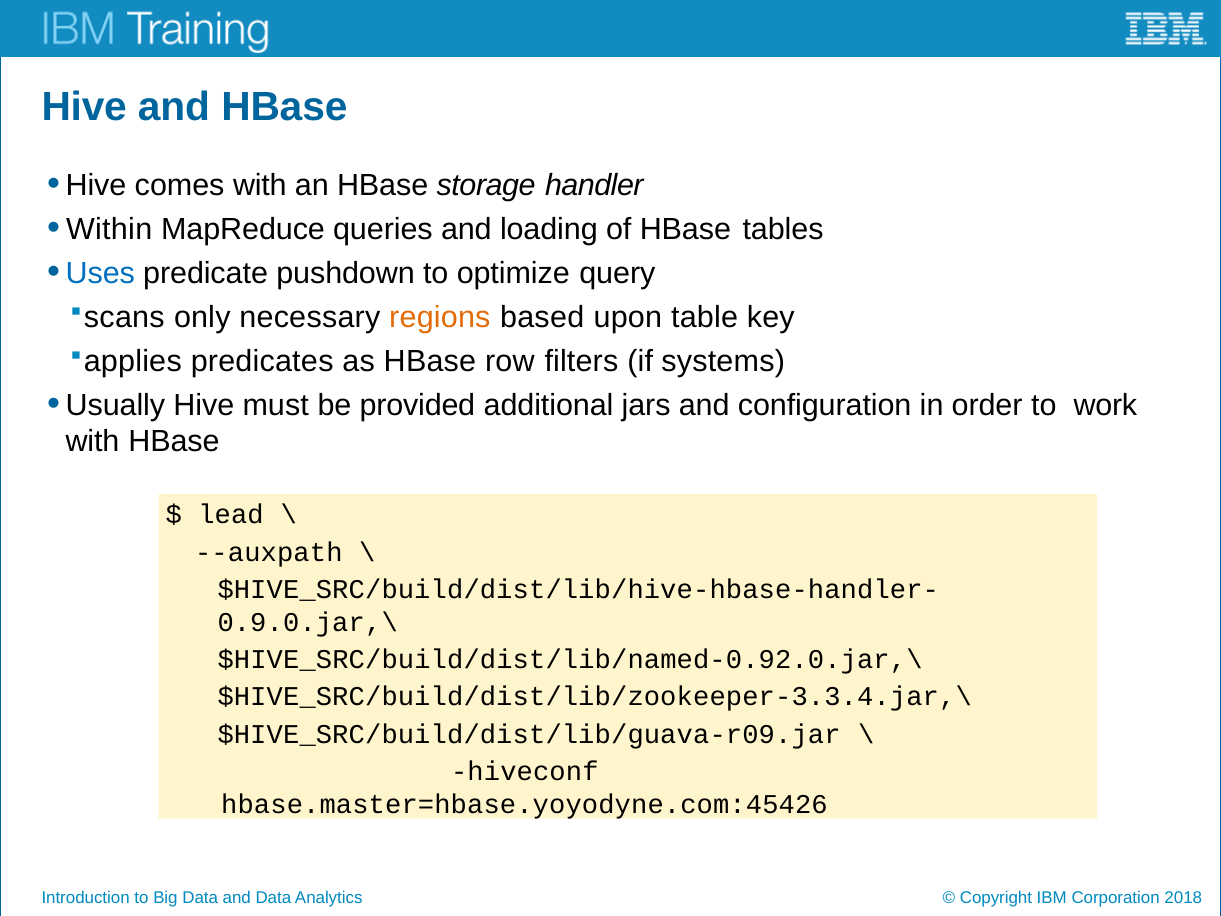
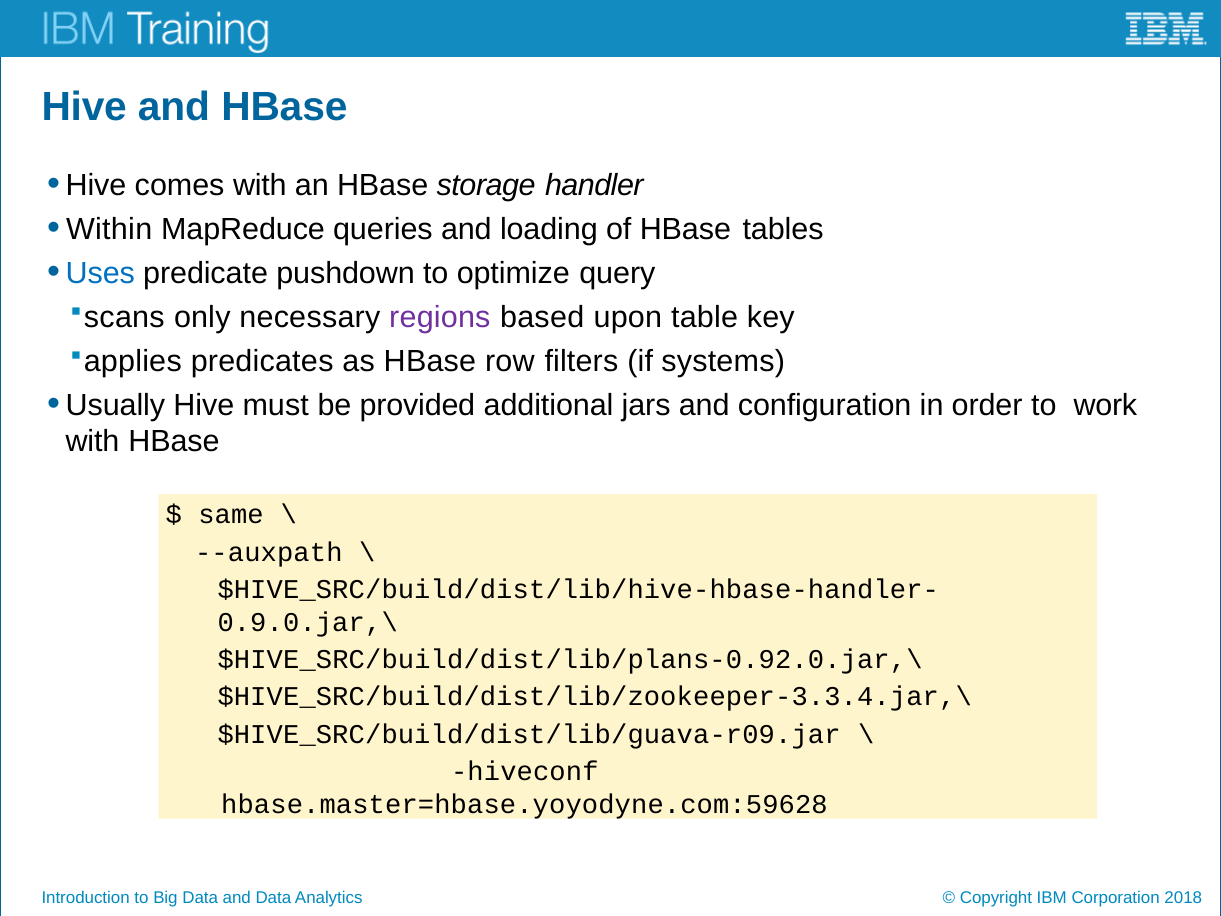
regions colour: orange -> purple (440, 317)
lead: lead -> same (231, 515)
$HIVE_SRC/build/dist/lib/named-0.92.0.jar,\: $HIVE_SRC/build/dist/lib/named-0.92.0.jar,\ -> $HIVE_SRC/build/dist/lib/plans-0.92.0.jar,\ (570, 659)
hbase.master=hbase.yoyodyne.com:45426: hbase.master=hbase.yoyodyne.com:45426 -> hbase.master=hbase.yoyodyne.com:59628 (524, 804)
